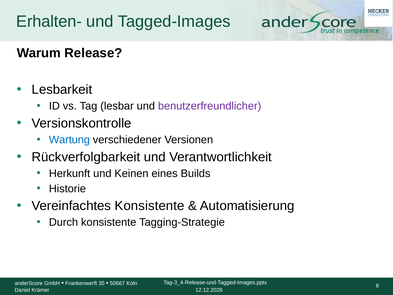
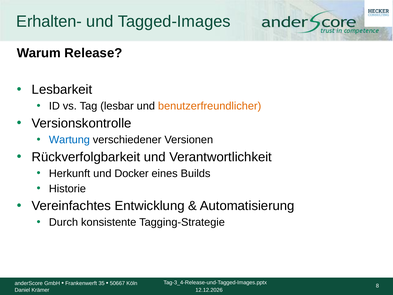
benutzerfreundlicher colour: purple -> orange (210, 106)
Keinen: Keinen -> Docker (132, 173)
Vereinfachtes Konsistente: Konsistente -> Entwicklung (150, 206)
